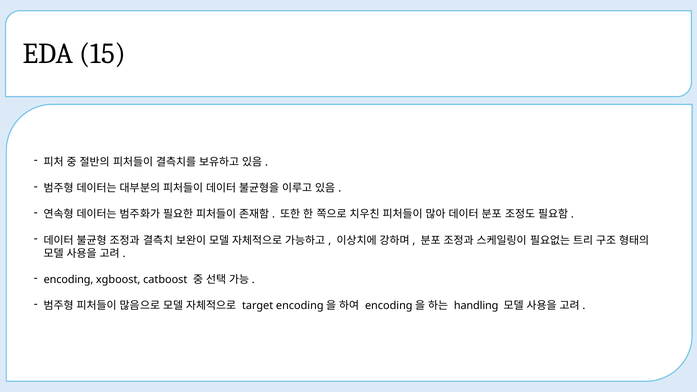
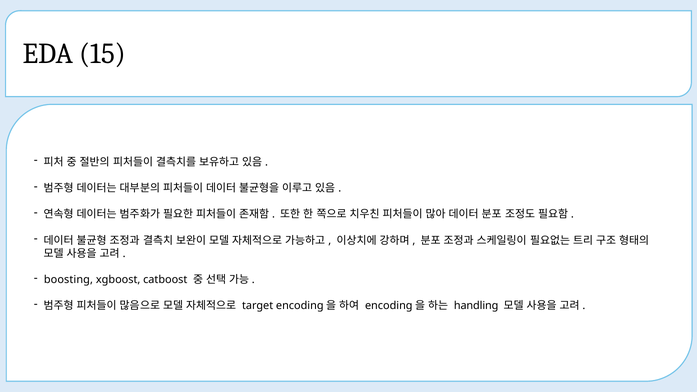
encoding: encoding -> boosting (68, 280)
